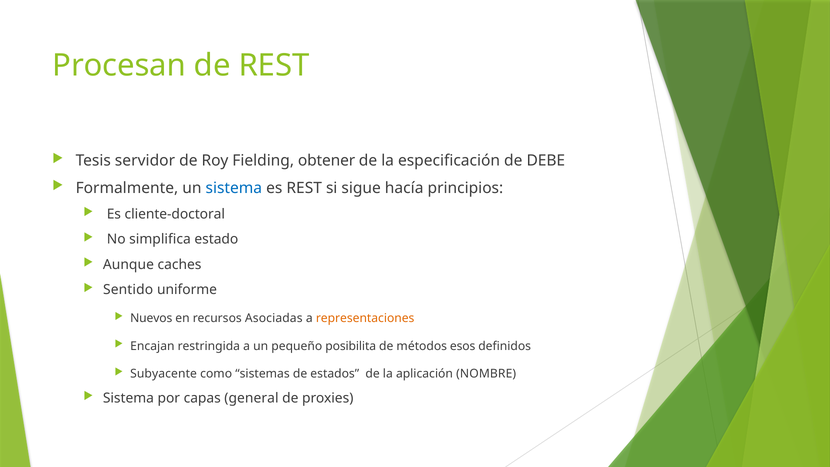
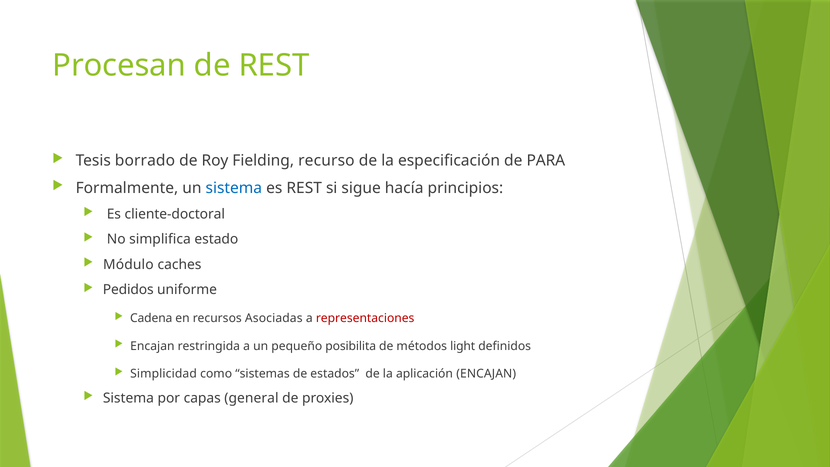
servidor: servidor -> borrado (145, 161)
obtener: obtener -> recurso (326, 161)
DEBE: DEBE -> PARA (546, 161)
Aunque: Aunque -> Módulo (128, 265)
Sentido: Sentido -> Pedidos (128, 290)
Nuevos: Nuevos -> Cadena (151, 318)
representaciones colour: orange -> red (365, 318)
esos: esos -> light (463, 346)
Subyacente: Subyacente -> Simplicidad (164, 374)
aplicación NOMBRE: NOMBRE -> ENCAJAN (486, 374)
